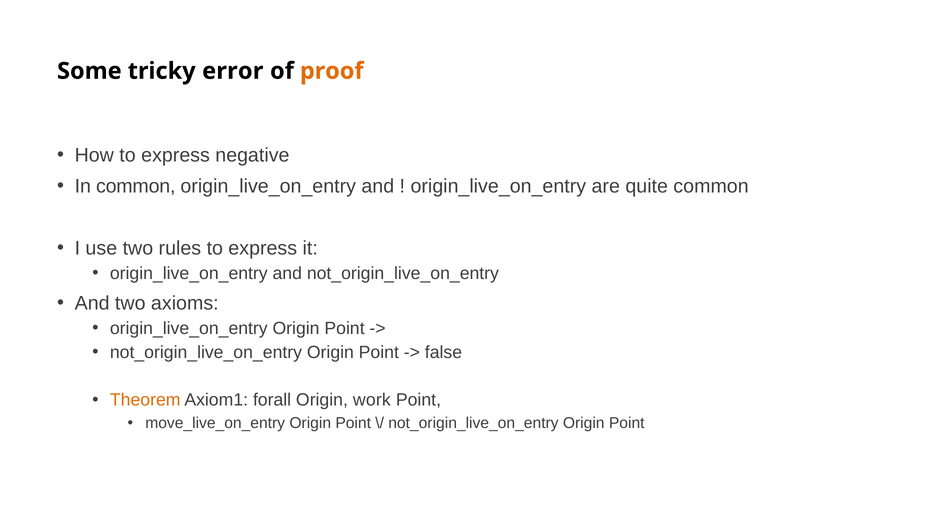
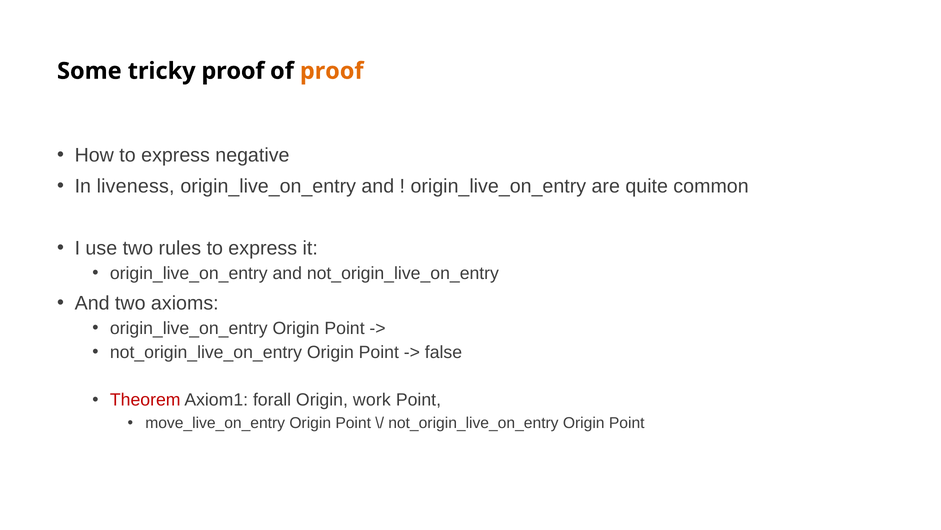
tricky error: error -> proof (233, 71)
In common: common -> liveness (136, 186)
Theorem colour: orange -> red (145, 400)
